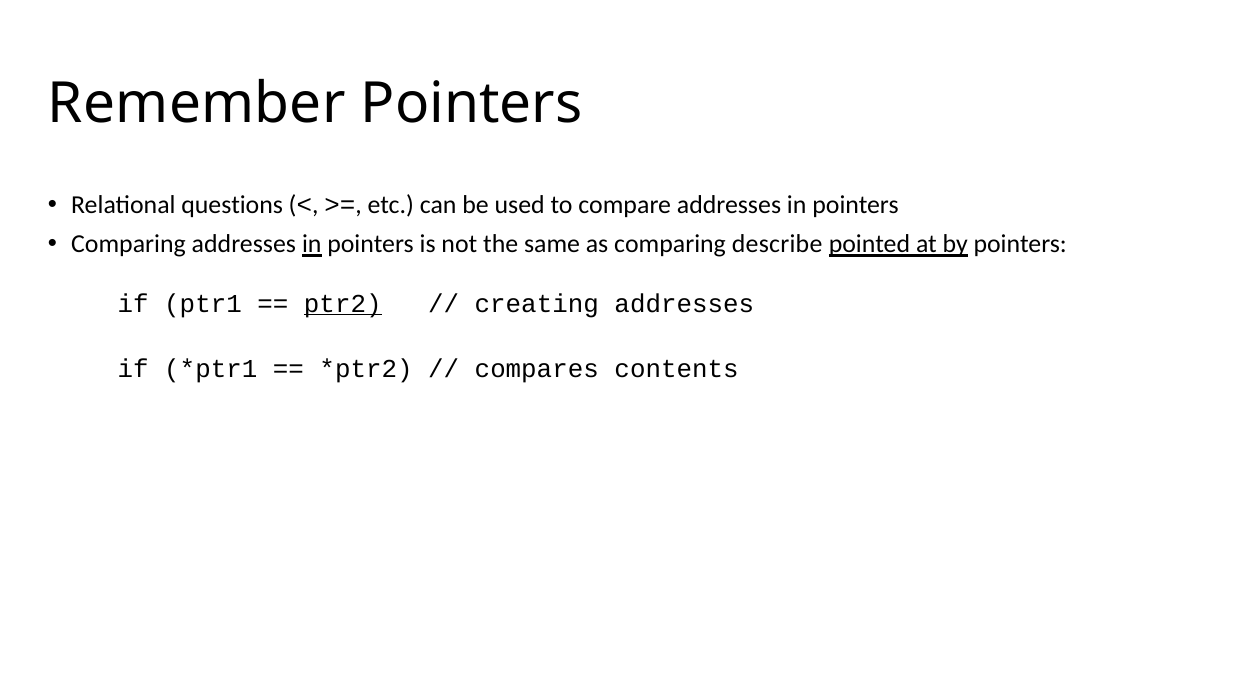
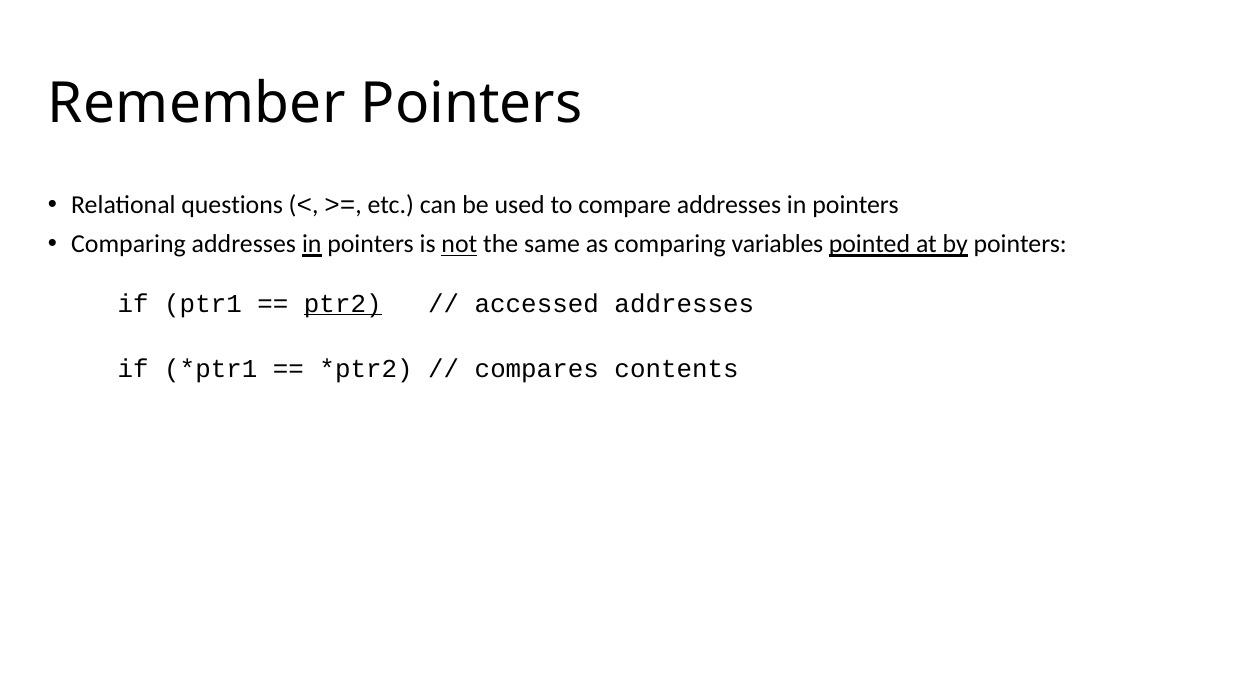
not underline: none -> present (459, 244)
describe: describe -> variables (777, 244)
creating: creating -> accessed (537, 304)
